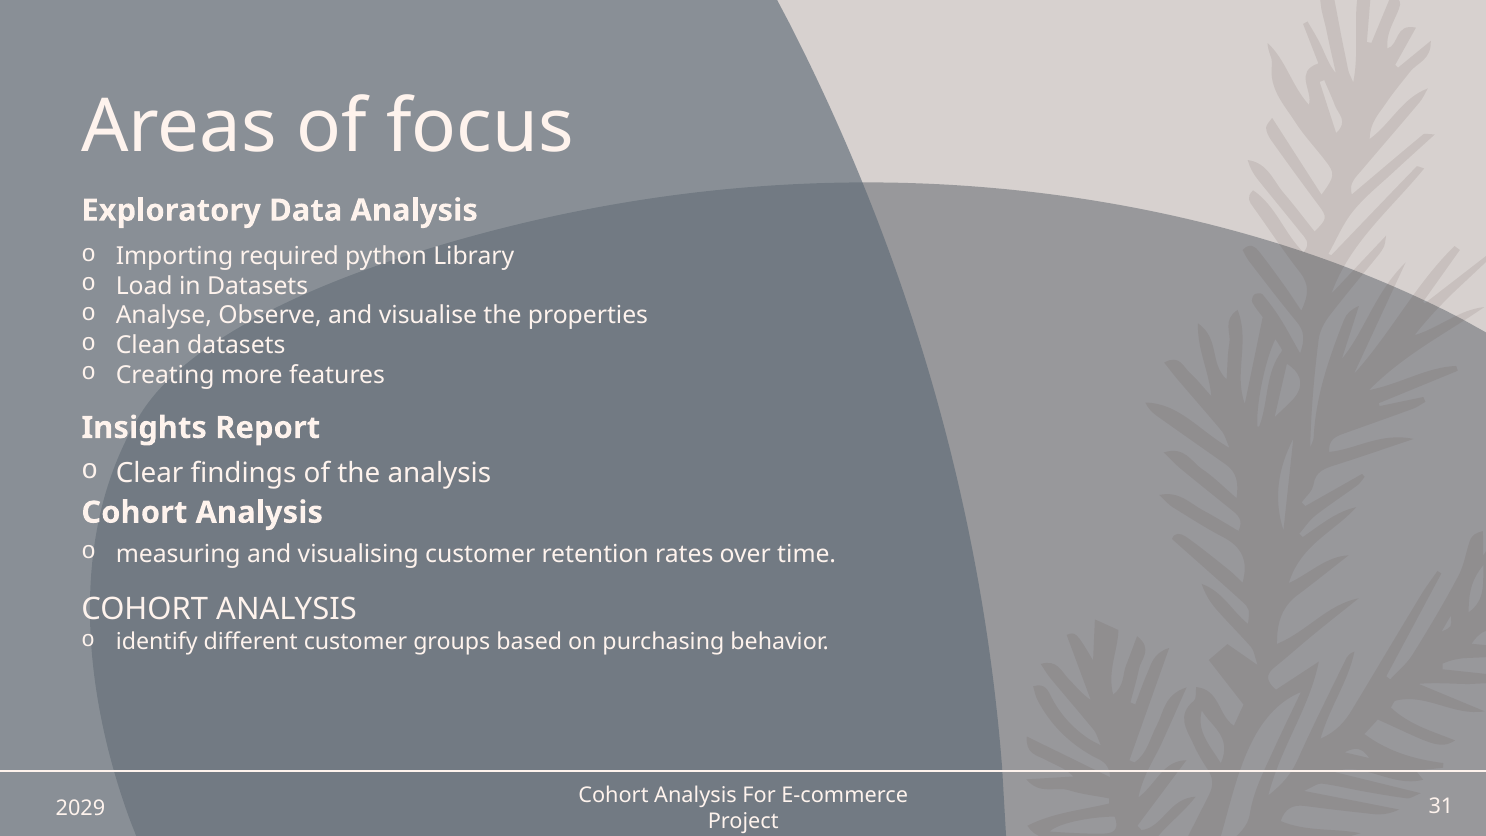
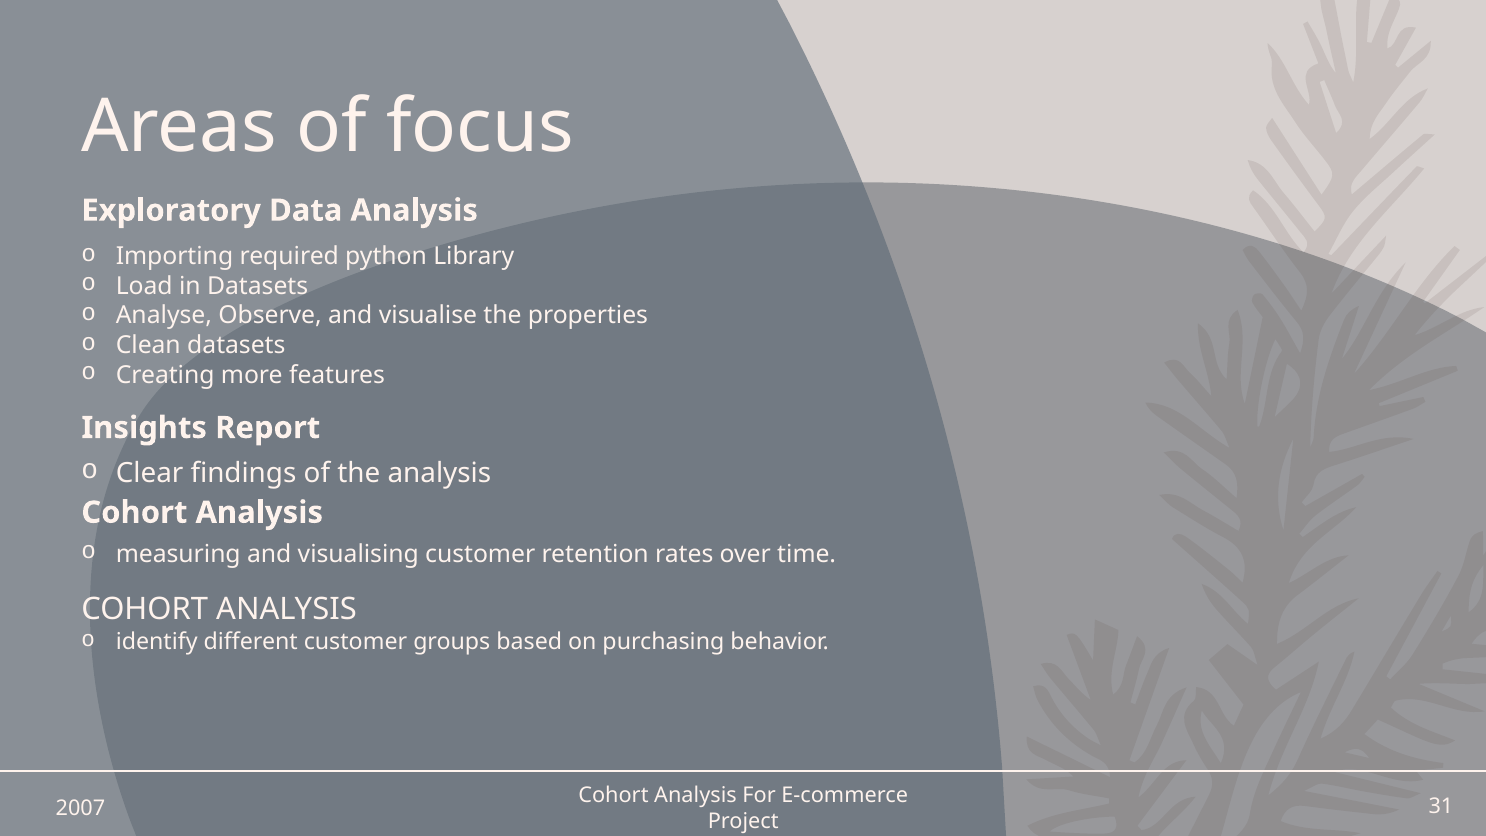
2029: 2029 -> 2007 (80, 808)
